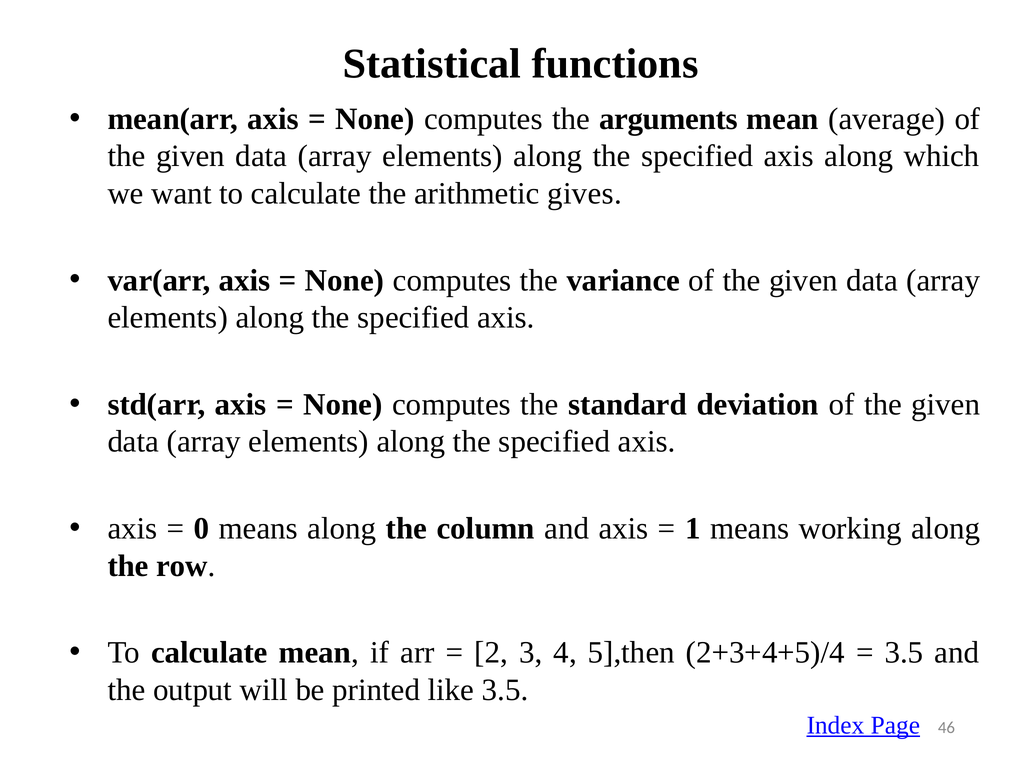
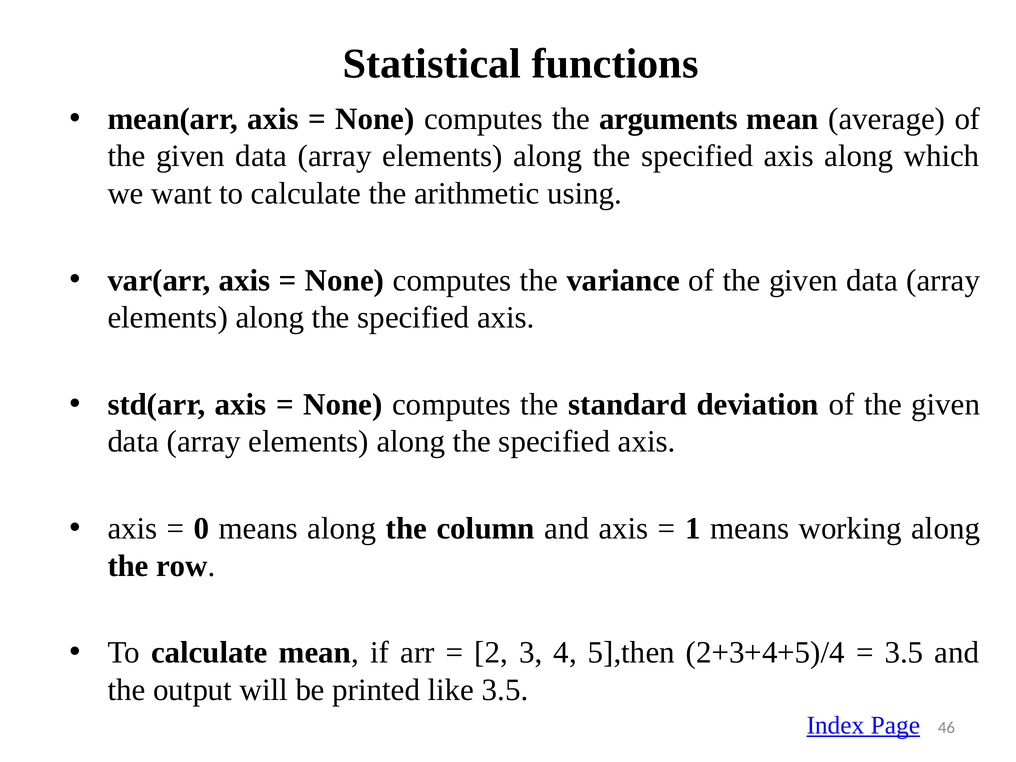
gives: gives -> using (585, 193)
